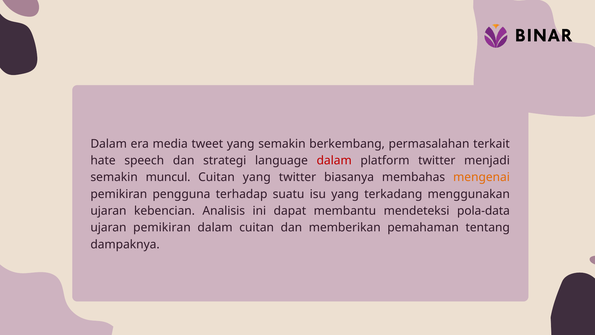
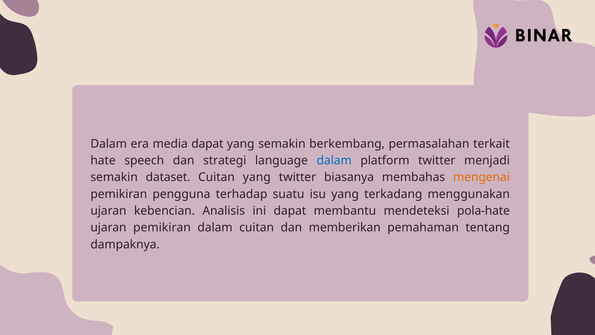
media tweet: tweet -> dapat (207, 144)
dalam colour: red -> blue (334, 160)
muncul: muncul -> dataset (168, 177)
pola-data: pola-data -> pola-hate (483, 211)
